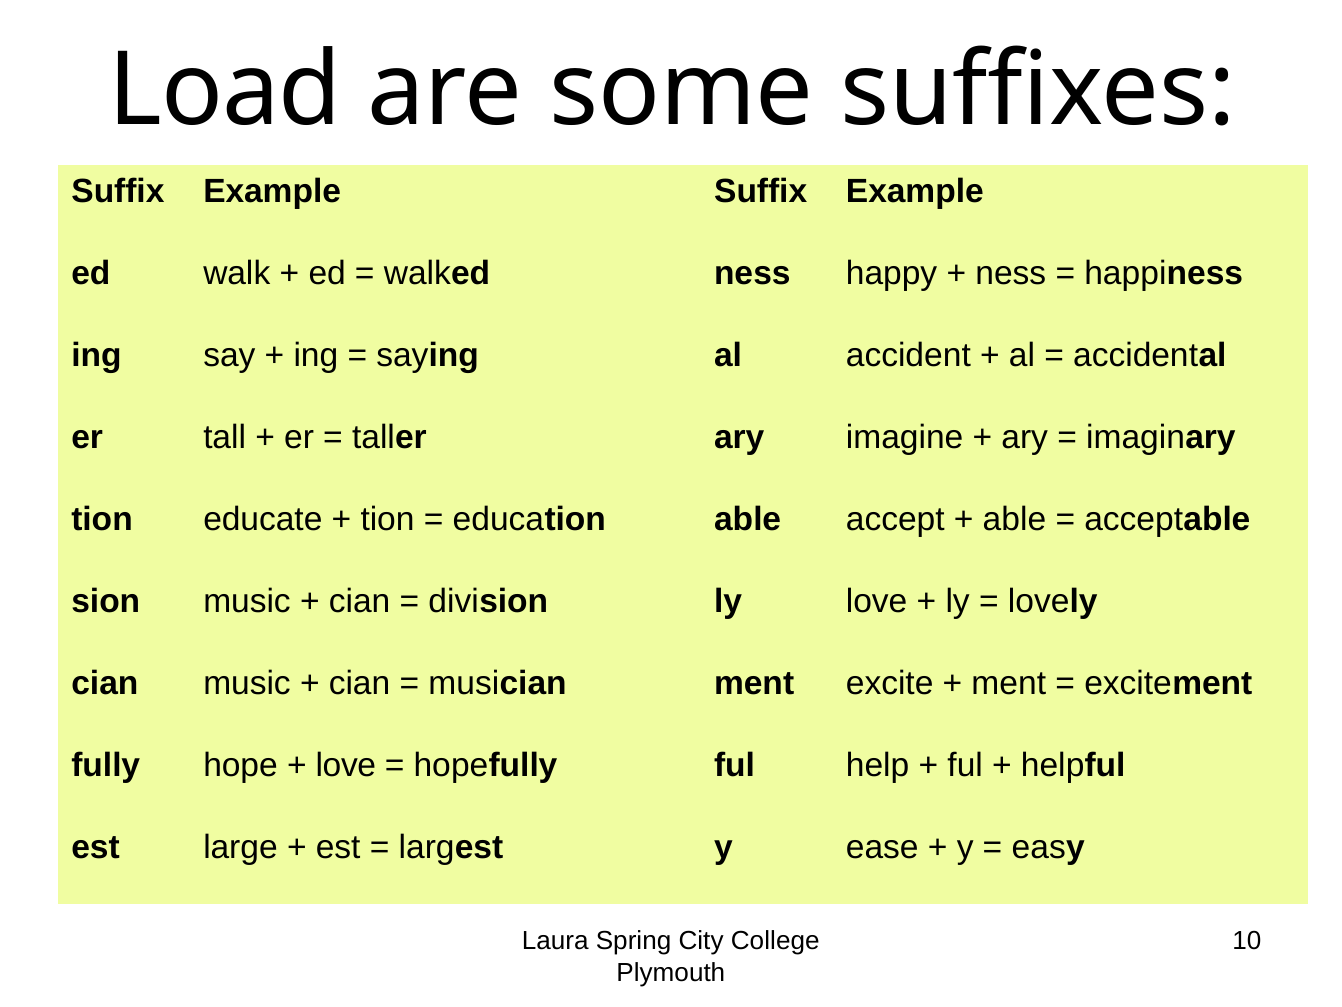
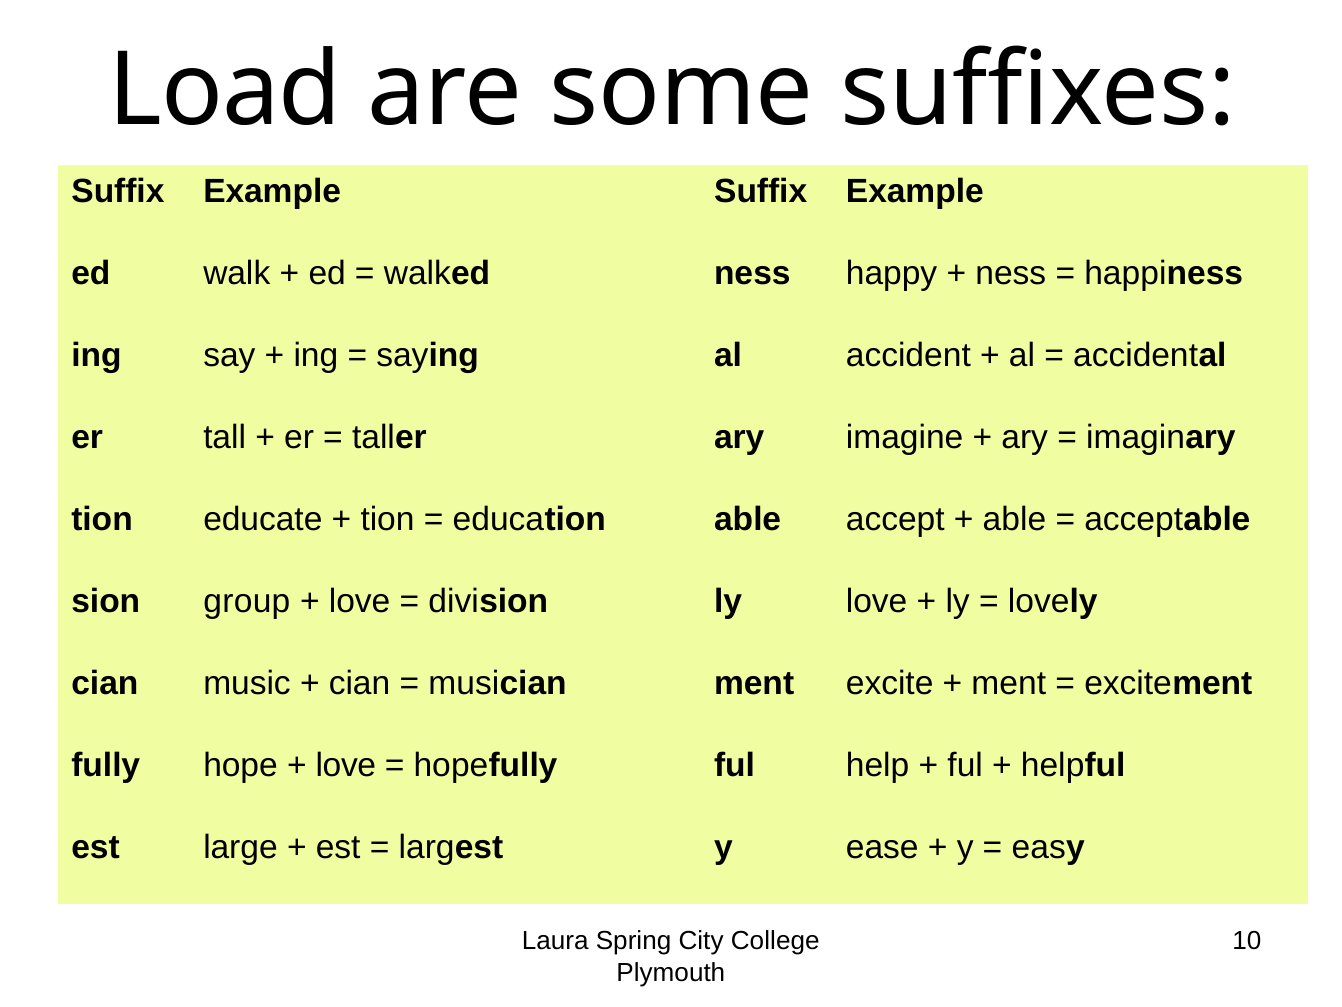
sion music: music -> group (247, 601)
cian: cian -> love (360, 601)
